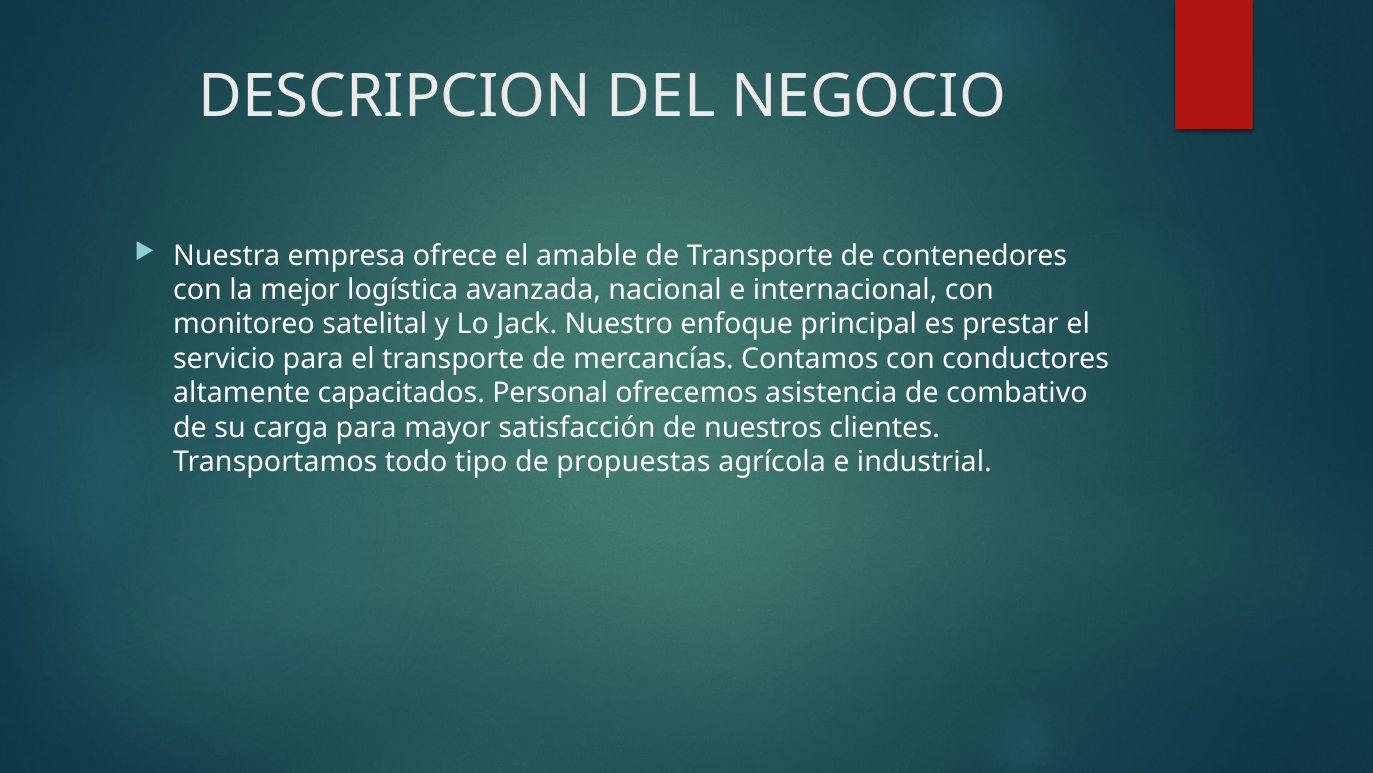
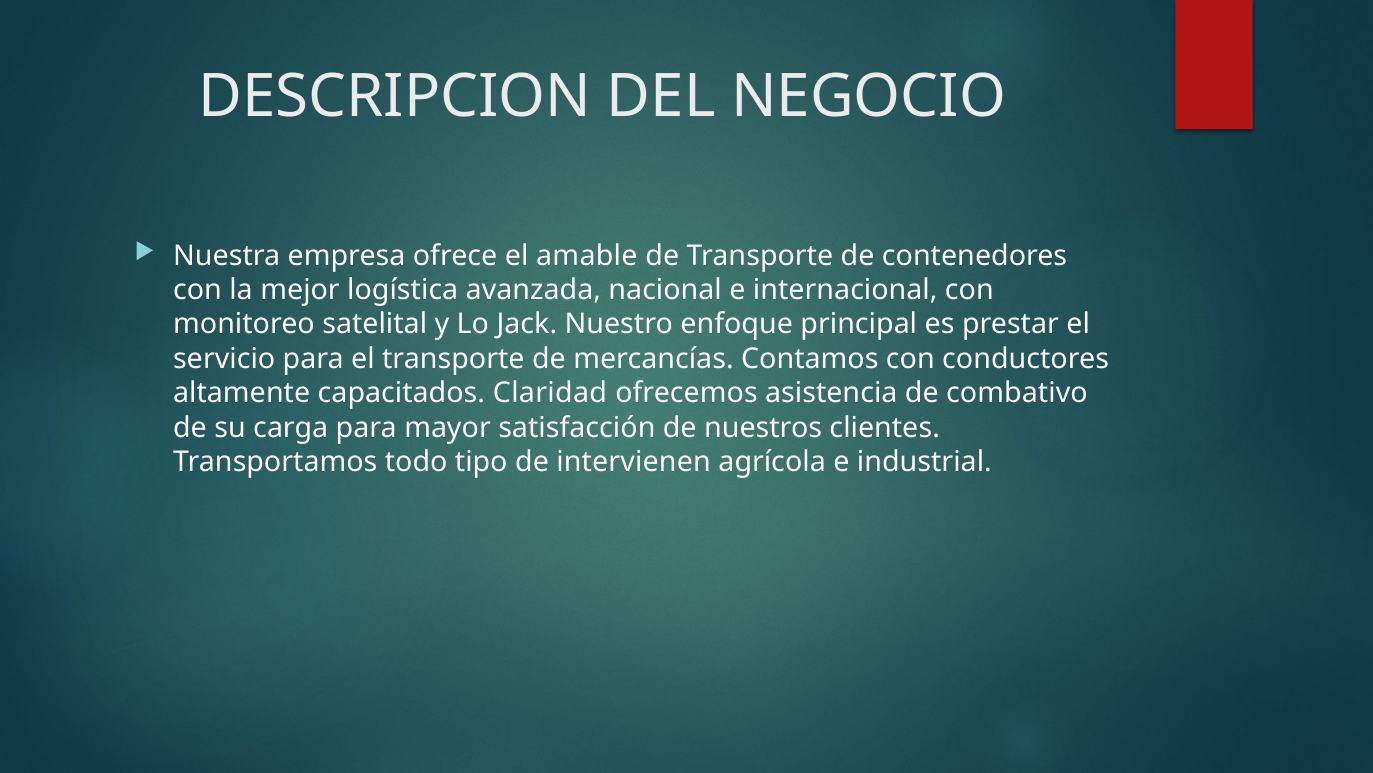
Personal: Personal -> Claridad (550, 393)
propuestas: propuestas -> intervienen (634, 462)
